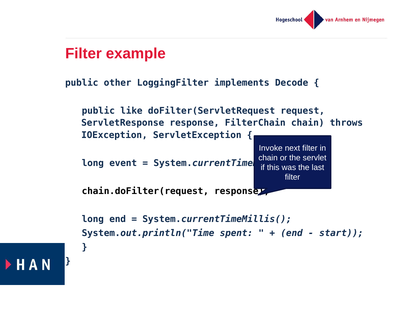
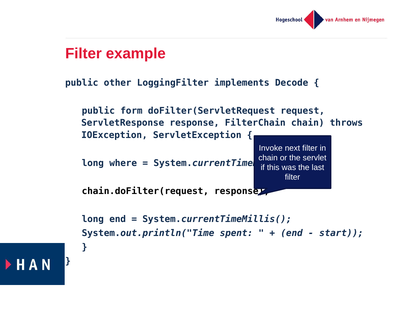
like: like -> form (131, 111)
event: event -> where (123, 163)
